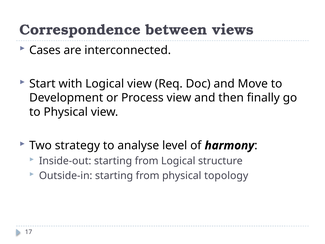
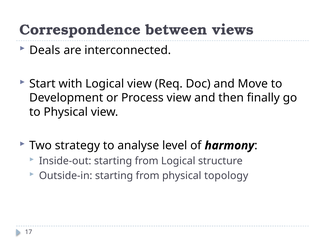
Cases: Cases -> Deals (45, 50)
